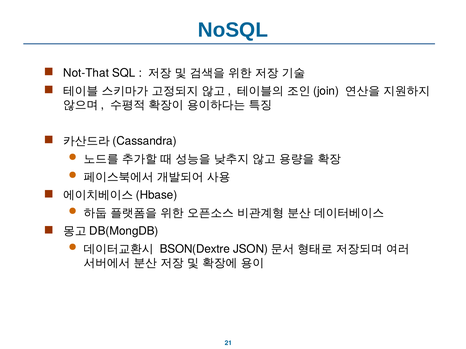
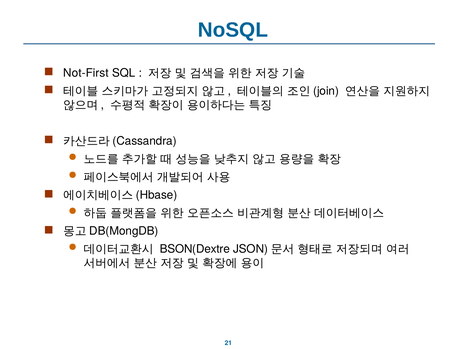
Not-That: Not-That -> Not-First (86, 73)
